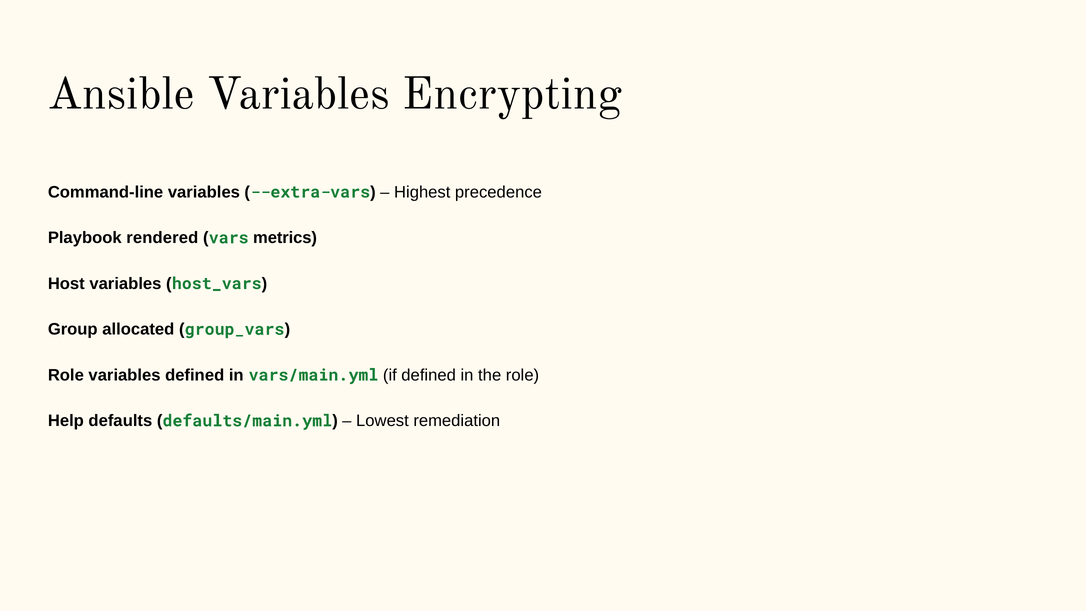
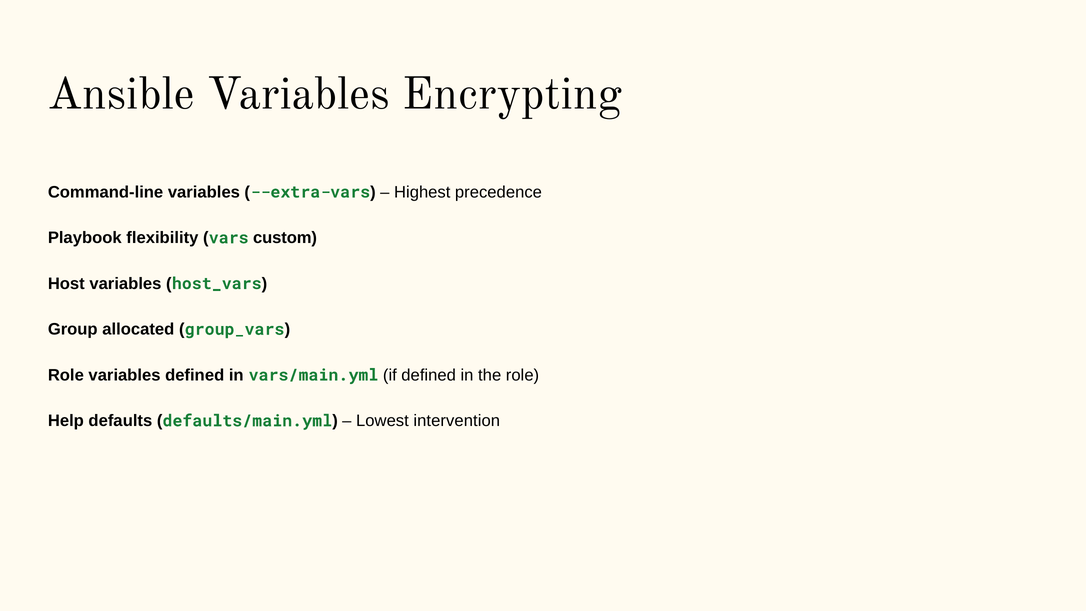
rendered: rendered -> flexibility (162, 238)
metrics: metrics -> custom (285, 238)
remediation: remediation -> intervention (457, 421)
